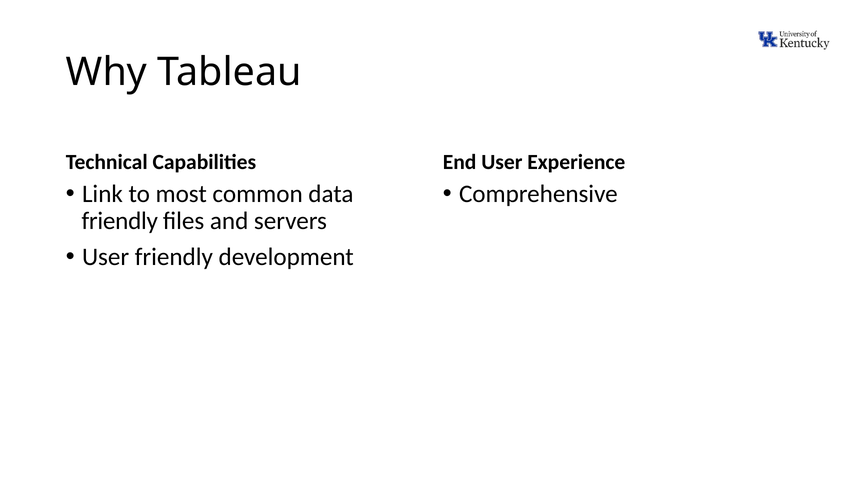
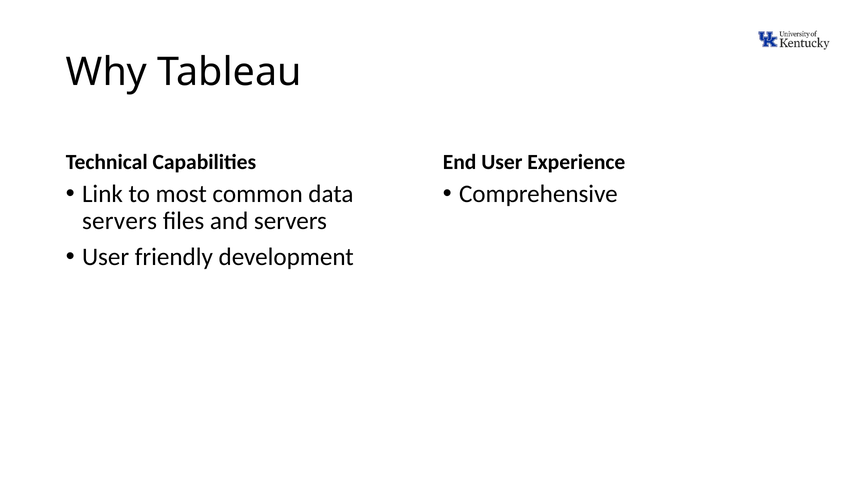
friendly: friendly -> servers (119, 221)
